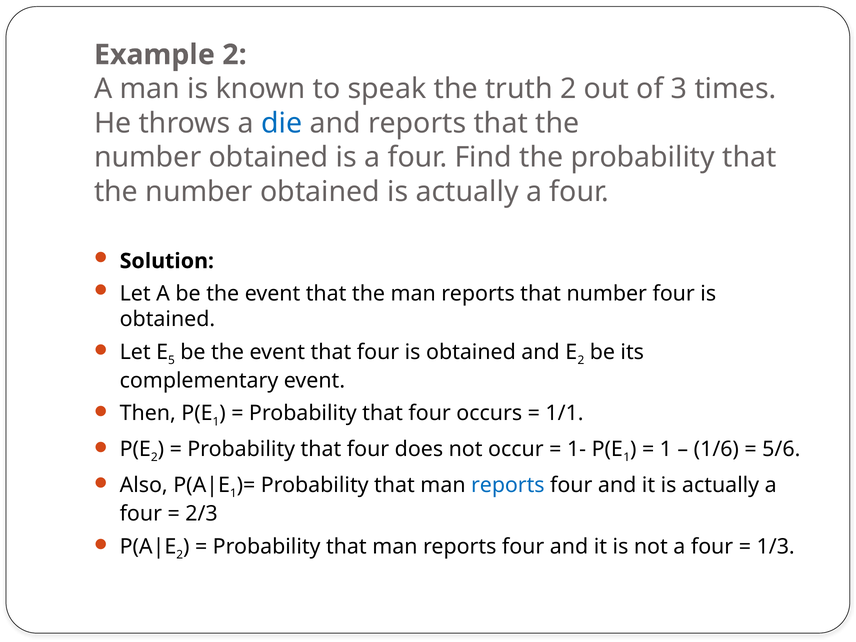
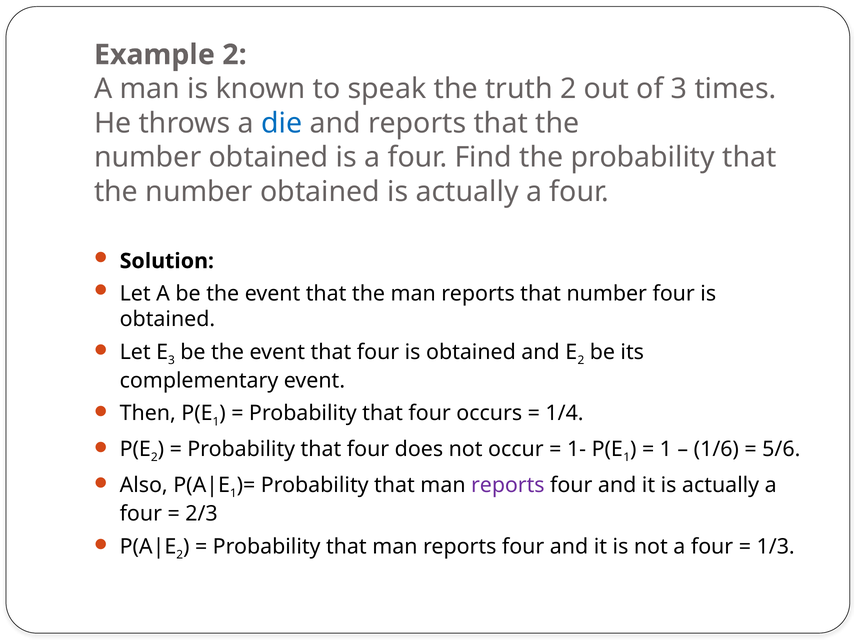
5: 5 -> 3 (171, 360)
1/1: 1/1 -> 1/4 (565, 413)
reports colour: blue -> purple (508, 485)
